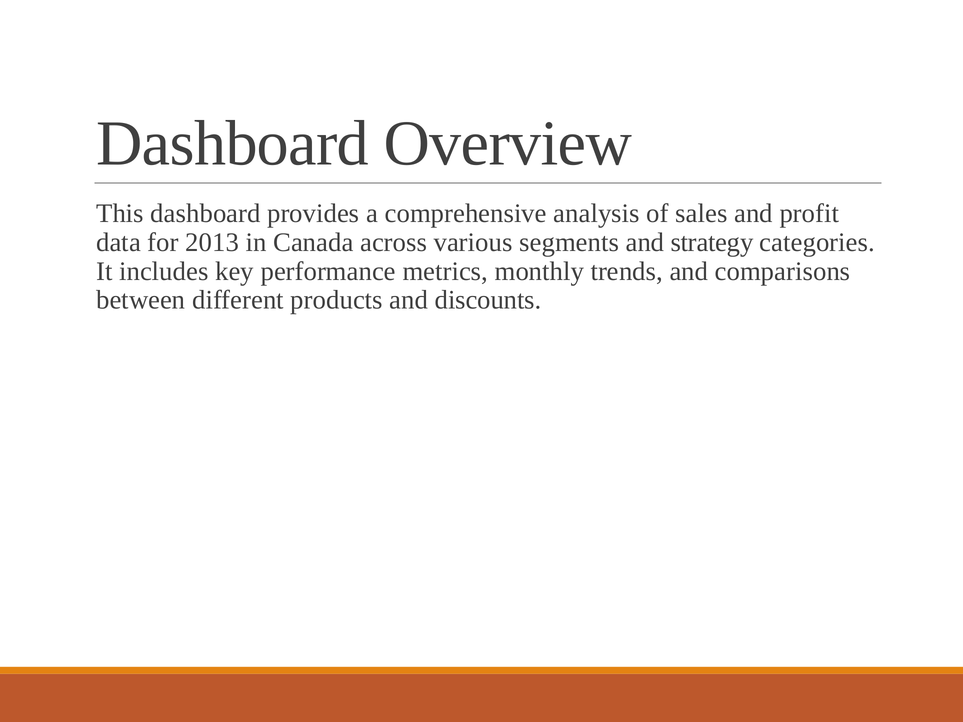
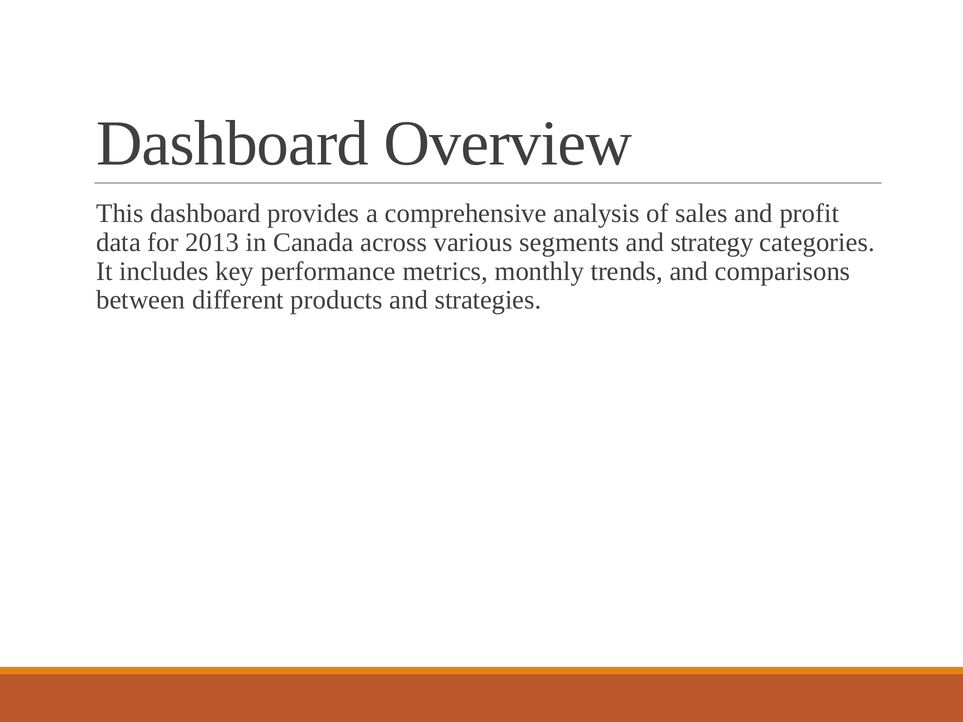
discounts: discounts -> strategies (488, 300)
